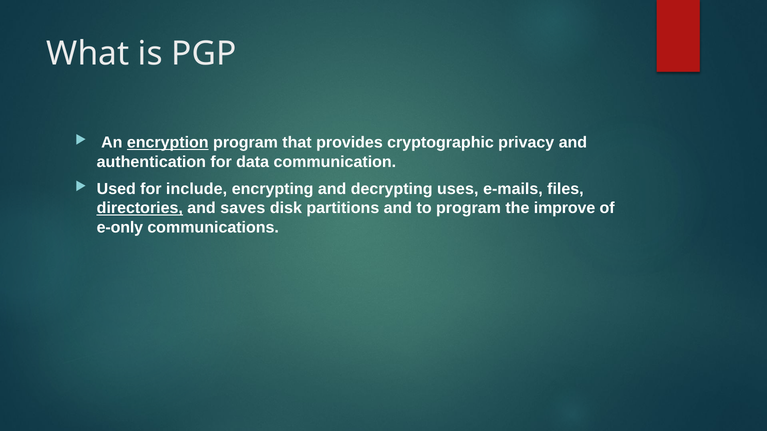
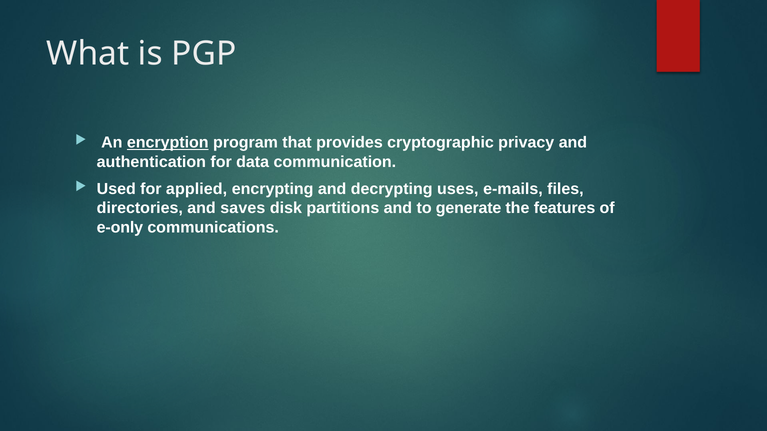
include: include -> applied (197, 189)
directories underline: present -> none (140, 208)
to program: program -> generate (469, 208)
improve: improve -> features (565, 208)
